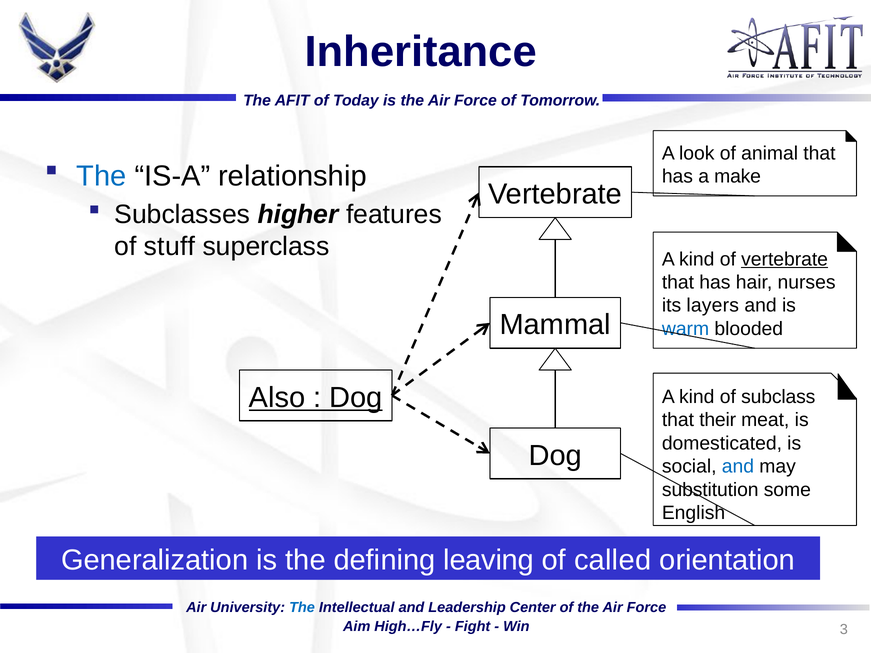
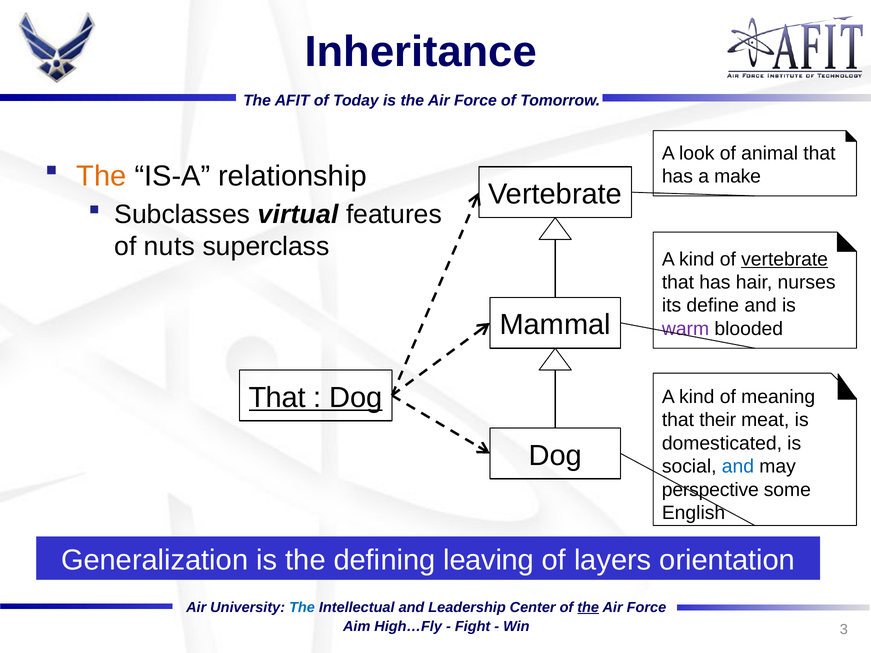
The colour: blue -> orange (101, 176)
higher: higher -> virtual (298, 215)
stuff: stuff -> nuts (169, 247)
layers: layers -> define (713, 306)
warm colour: blue -> purple (686, 329)
Also: Also -> That (277, 398)
subclass: subclass -> meaning (778, 397)
substitution: substitution -> perspective (710, 490)
called: called -> layers (613, 560)
the underline: none -> present (588, 607)
